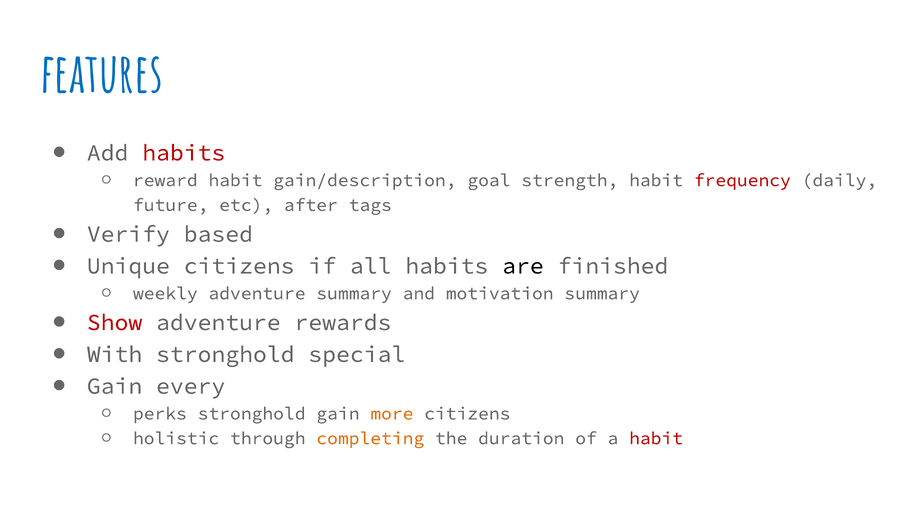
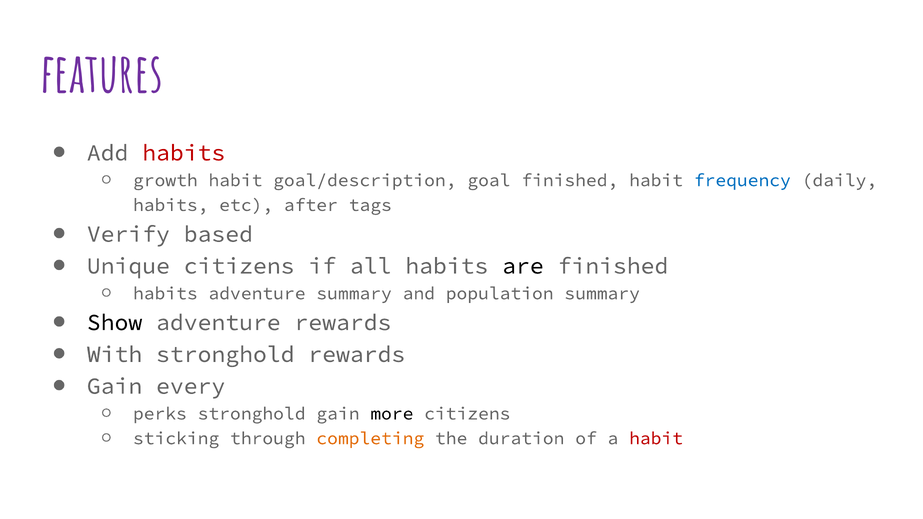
features colour: blue -> purple (102, 75)
reward: reward -> growth (165, 180)
gain/description: gain/description -> goal/description (365, 180)
goal strength: strength -> finished (570, 180)
frequency colour: red -> blue (742, 180)
future: future -> habits (171, 205)
weekly: weekly -> habits (165, 293)
motivation: motivation -> population (500, 293)
Show colour: red -> black (115, 323)
stronghold special: special -> rewards (357, 354)
more colour: orange -> black (392, 414)
holistic: holistic -> sticking (176, 438)
